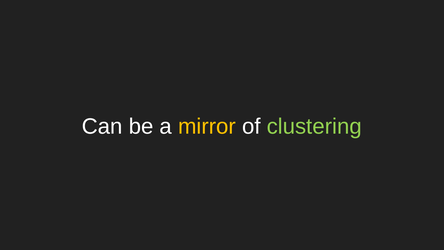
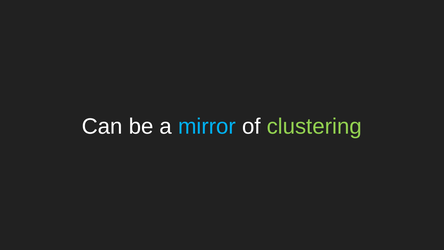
mirror colour: yellow -> light blue (207, 126)
